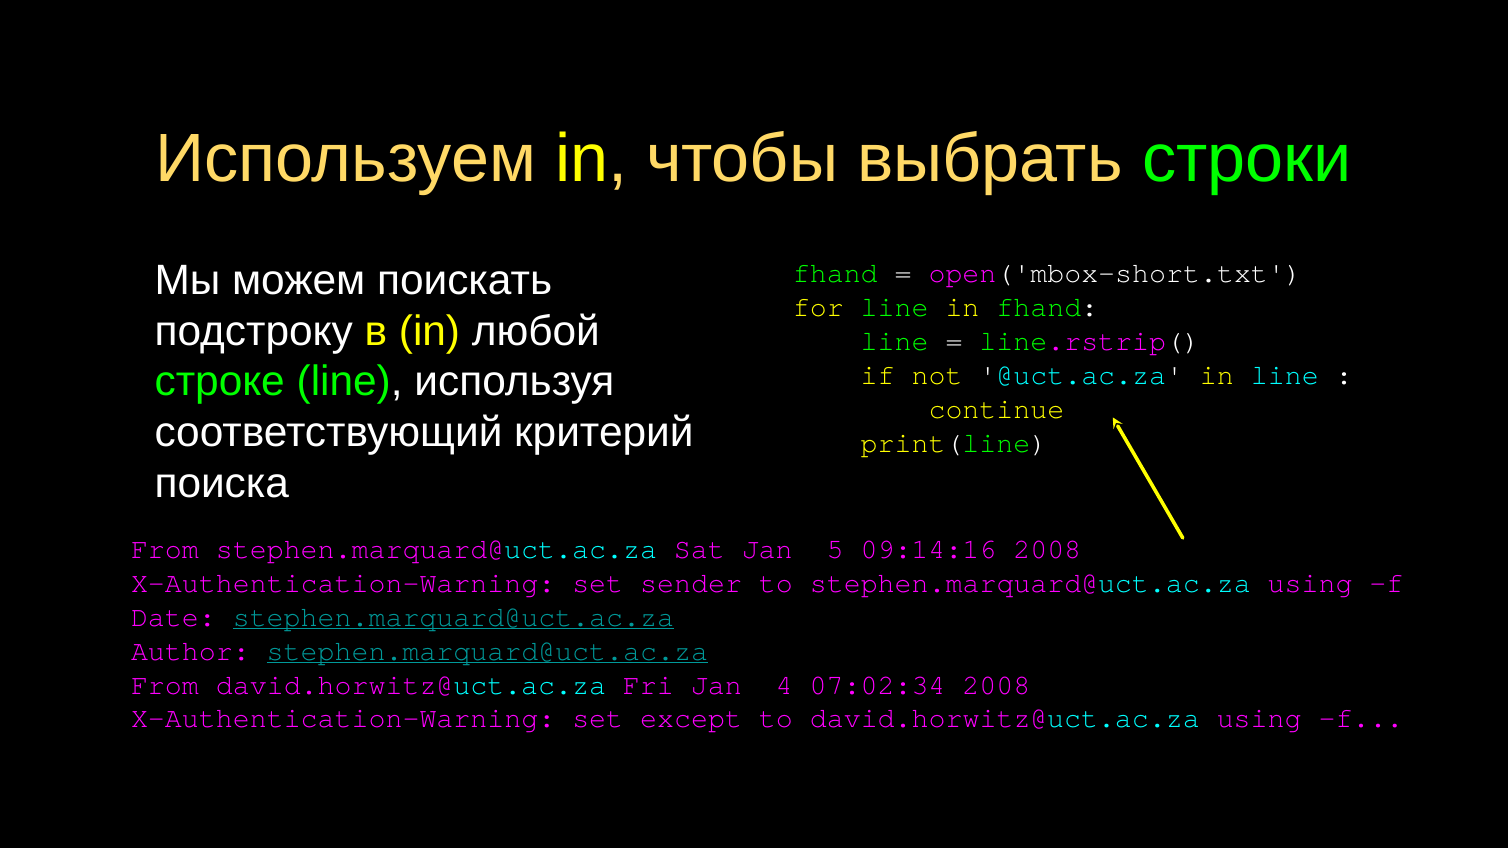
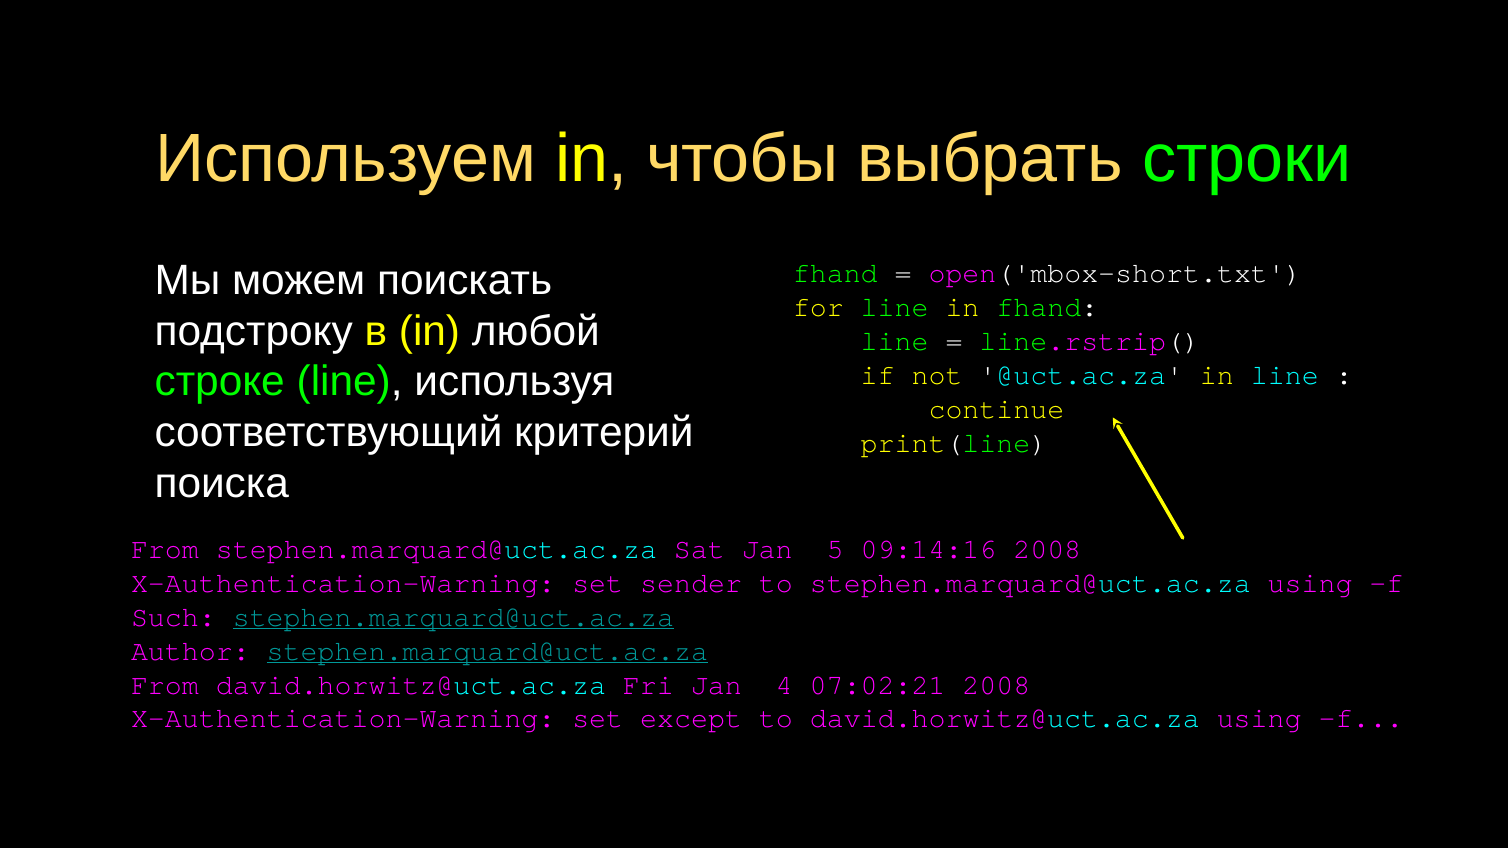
Date: Date -> Such (173, 617)
07:02:34: 07:02:34 -> 07:02:21 (878, 685)
